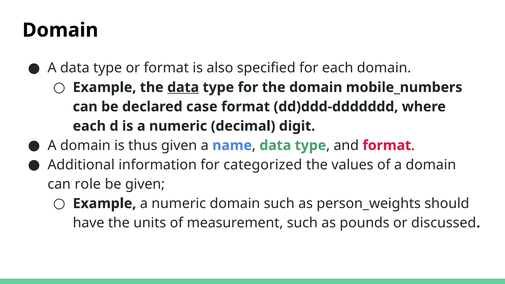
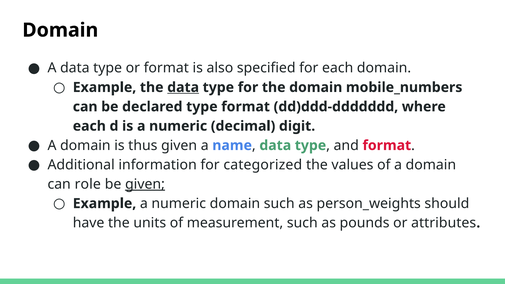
declared case: case -> type (202, 107)
given underline: none -> present (145, 184)
discussed: discussed -> attributes (444, 223)
